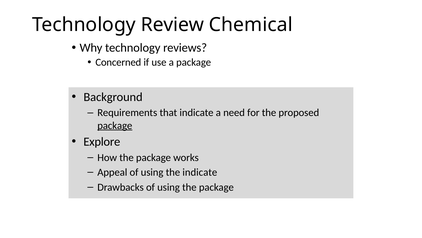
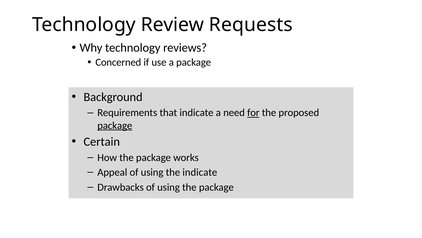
Chemical: Chemical -> Requests (251, 25)
for underline: none -> present (253, 113)
Explore: Explore -> Certain (102, 142)
